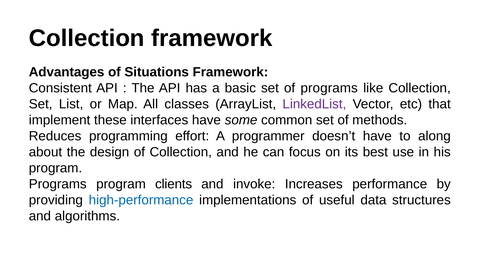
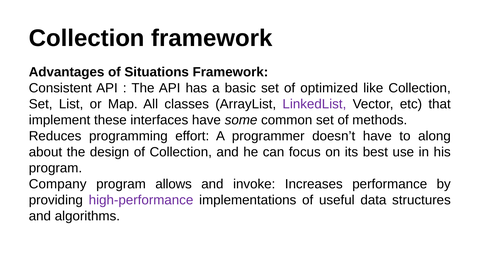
of programs: programs -> optimized (329, 88)
Programs: Programs -> Company (58, 184)
clients: clients -> allows (174, 184)
high-performance colour: blue -> purple (141, 200)
